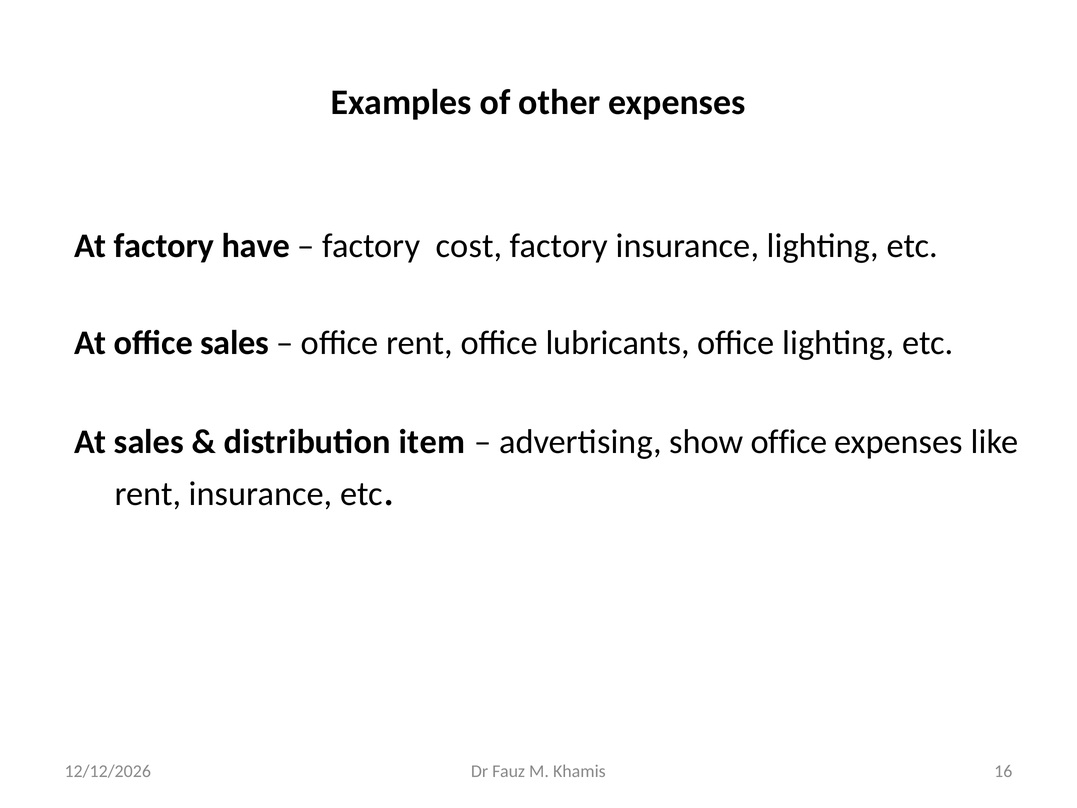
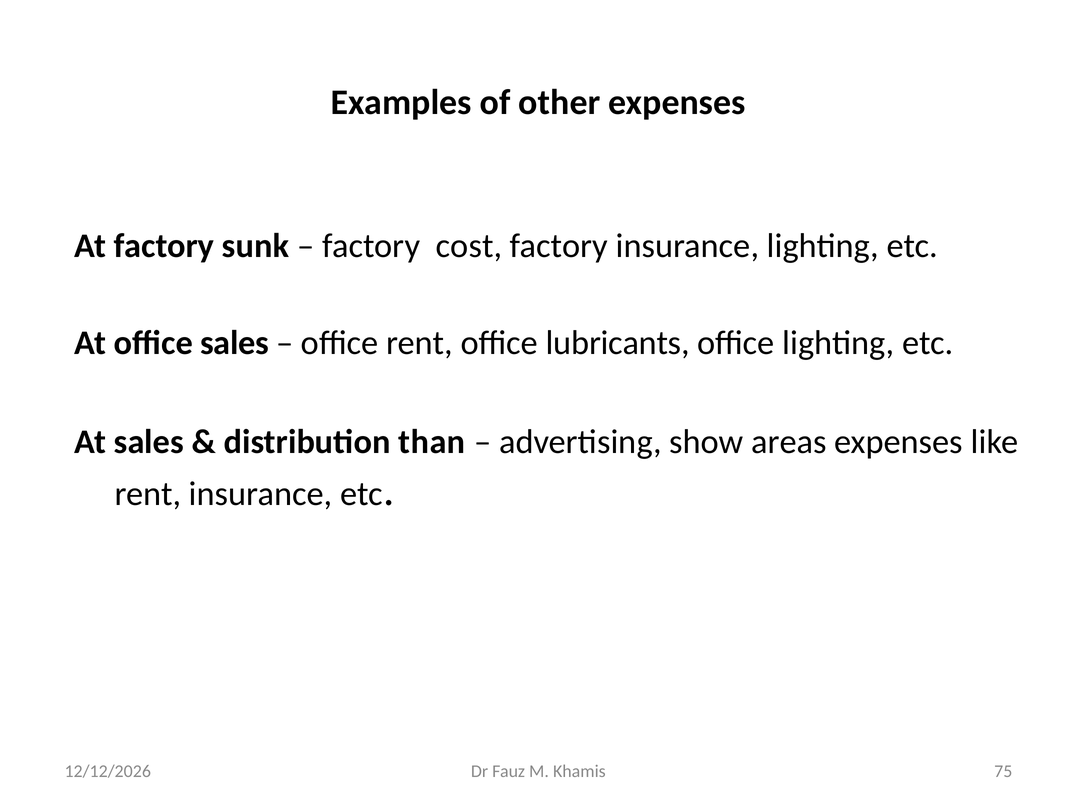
have: have -> sunk (256, 246)
item: item -> than (432, 442)
show office: office -> areas (789, 442)
16: 16 -> 75 (1003, 771)
